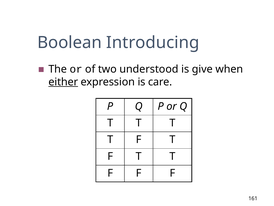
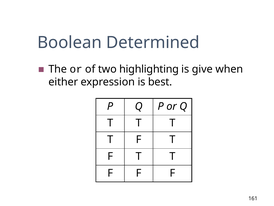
Introducing: Introducing -> Determined (153, 43)
understood: understood -> highlighting (149, 69)
either underline: present -> none (63, 82)
care: care -> best (160, 82)
